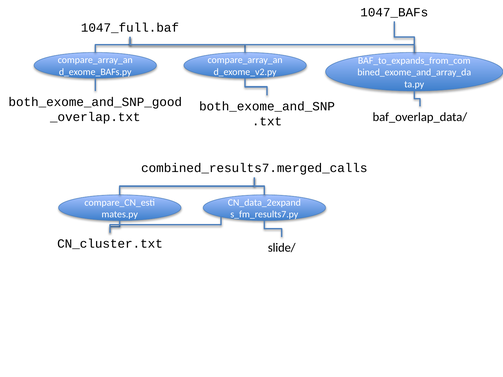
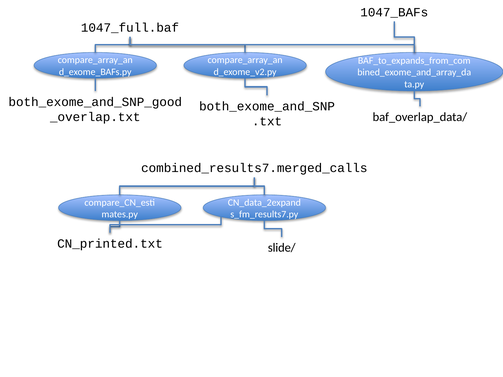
CN_cluster.txt: CN_cluster.txt -> CN_printed.txt (110, 244)
